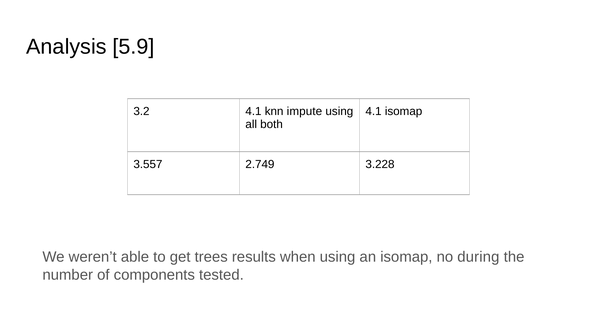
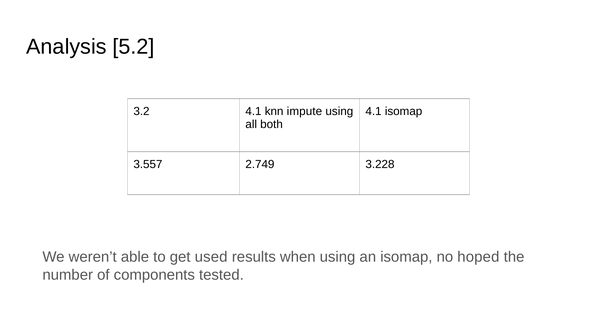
5.9: 5.9 -> 5.2 (134, 47)
trees: trees -> used (211, 257)
during: during -> hoped (478, 257)
